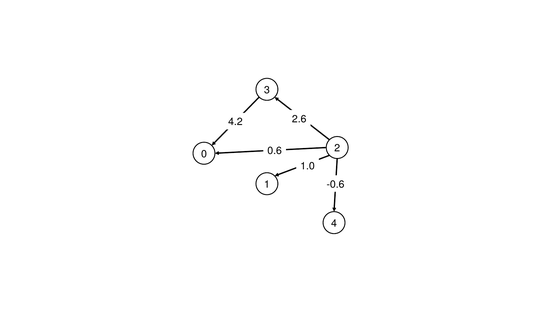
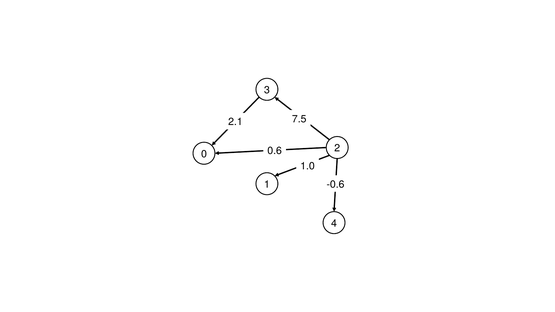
2.6: 2.6 -> 7.5 (299, 119)
4.2: 4.2 -> 2.1 (235, 122)
